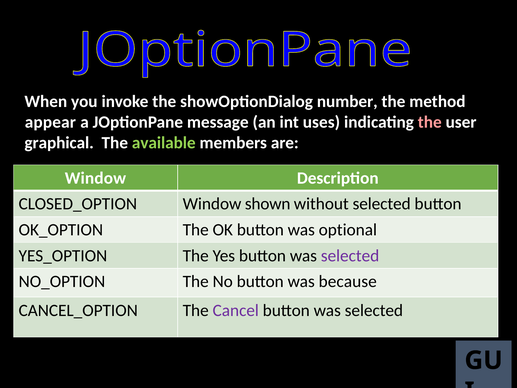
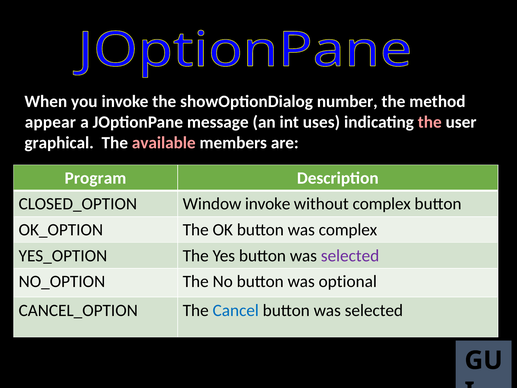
available colour: light green -> pink (164, 143)
Window: Window -> Program (95, 178)
Window shown: shown -> invoke (268, 204)
without selected: selected -> complex (382, 204)
was optional: optional -> complex (348, 230)
because: because -> optional (348, 281)
Cancel colour: purple -> blue (236, 310)
